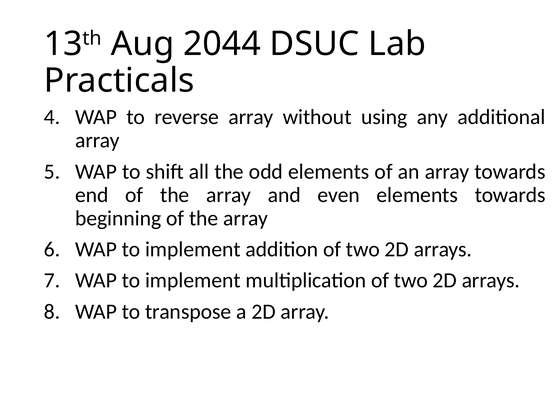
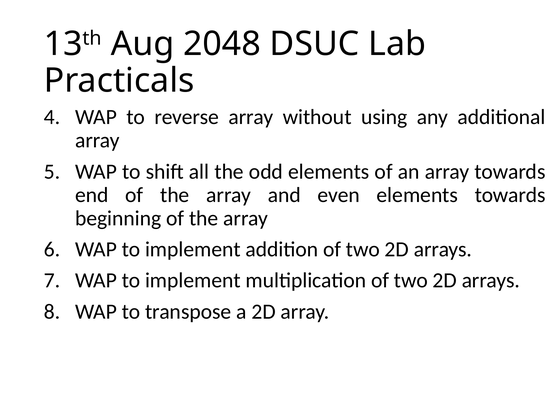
2044: 2044 -> 2048 (222, 44)
